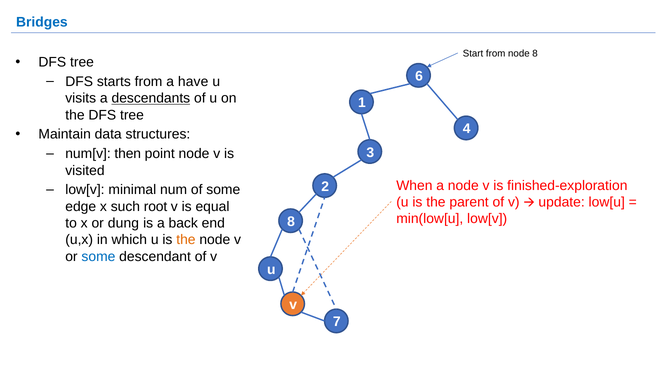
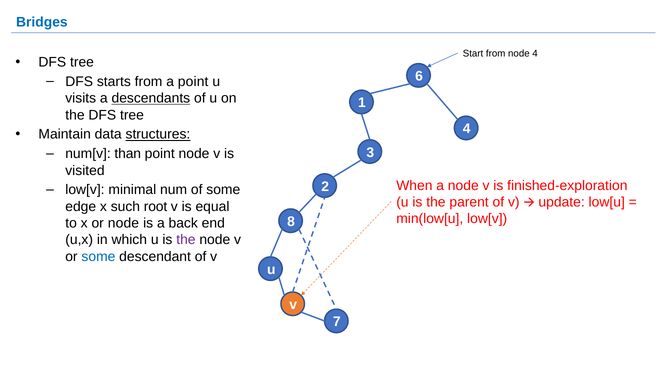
node 8: 8 -> 4 (535, 54)
a have: have -> point (193, 82)
structures underline: none -> present (158, 134)
then: then -> than (128, 154)
or dung: dung -> node (123, 223)
the colour: orange -> purple (186, 240)
